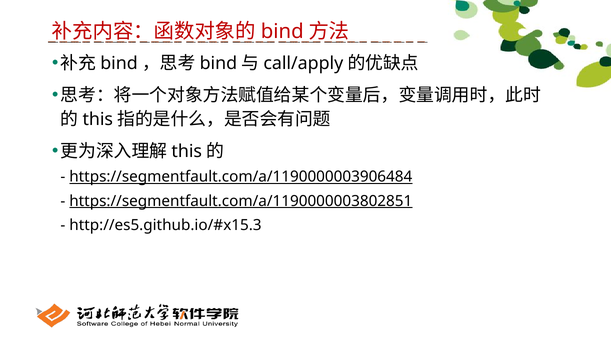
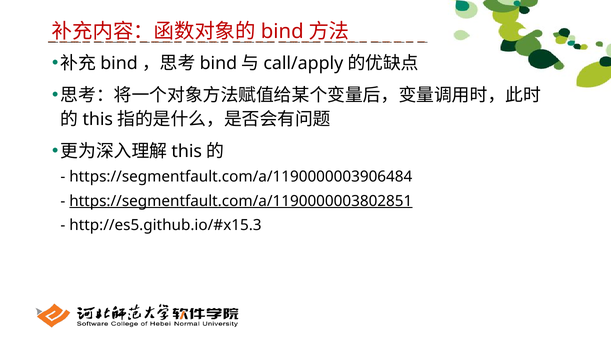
https://segmentfault.com/a/1190000003906484 underline: present -> none (241, 177)
